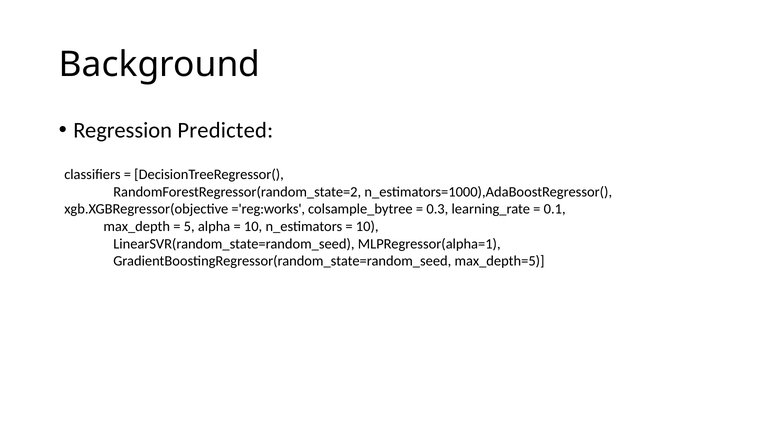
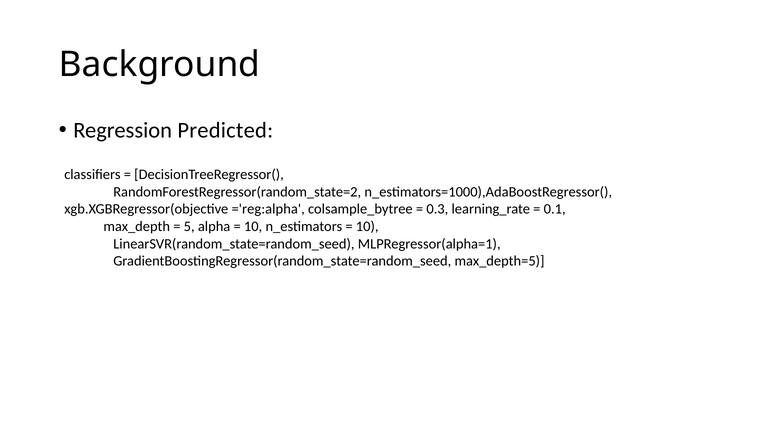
='reg:works: ='reg:works -> ='reg:alpha (268, 209)
